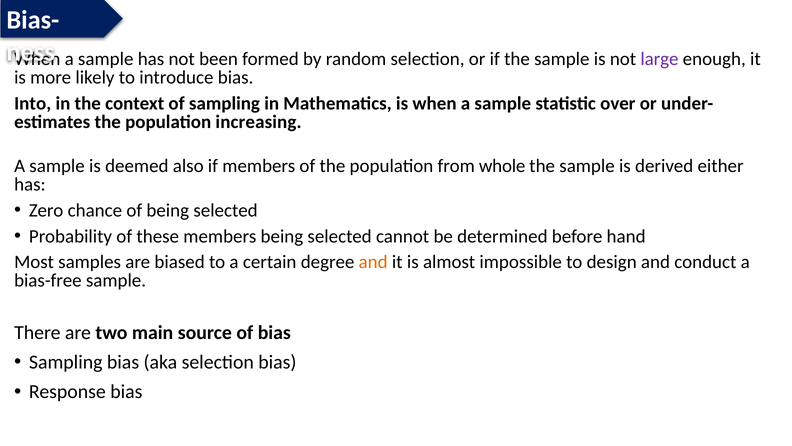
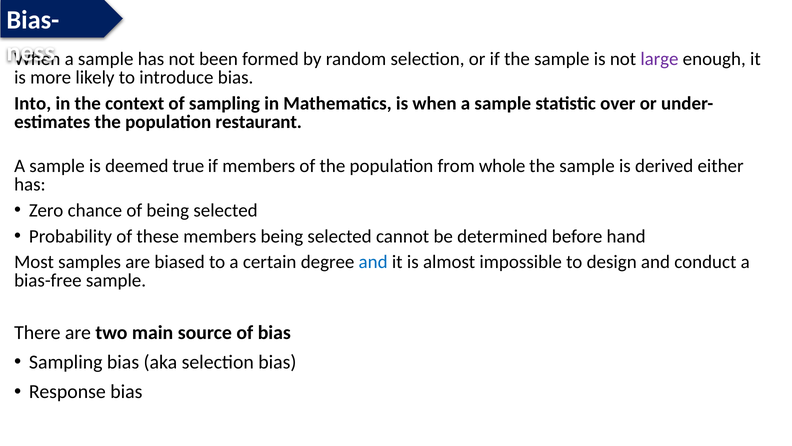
increasing: increasing -> restaurant (259, 122)
also: also -> true (188, 166)
and colour: orange -> blue (373, 262)
